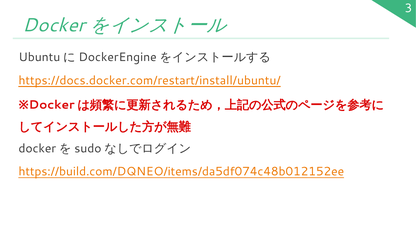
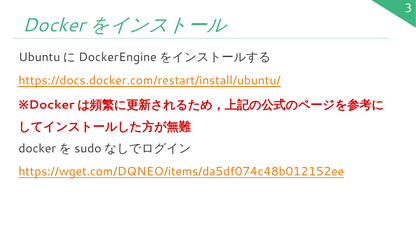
https://build.com/DQNEO/items/da5df074c48b012152ee: https://build.com/DQNEO/items/da5df074c48b012152ee -> https://wget.com/DQNEO/items/da5df074c48b012152ee (181, 172)
